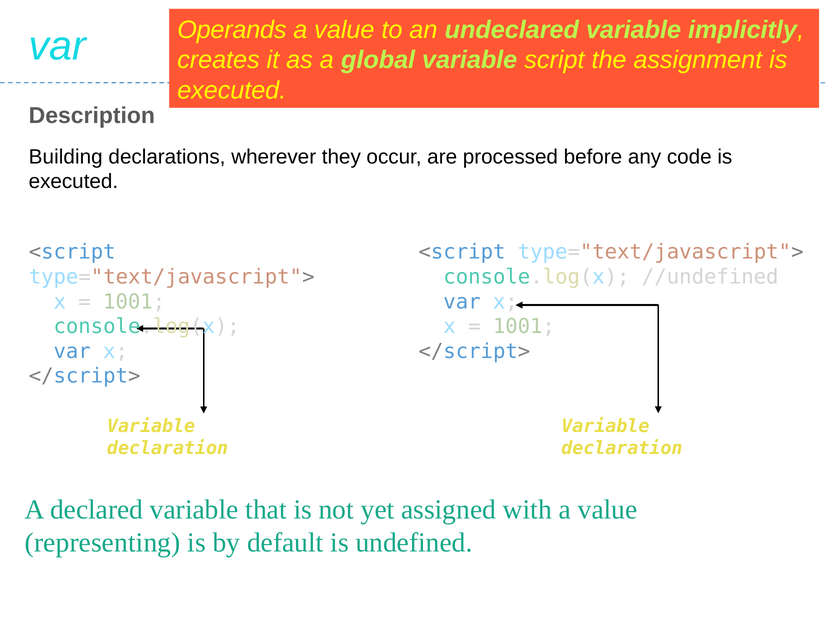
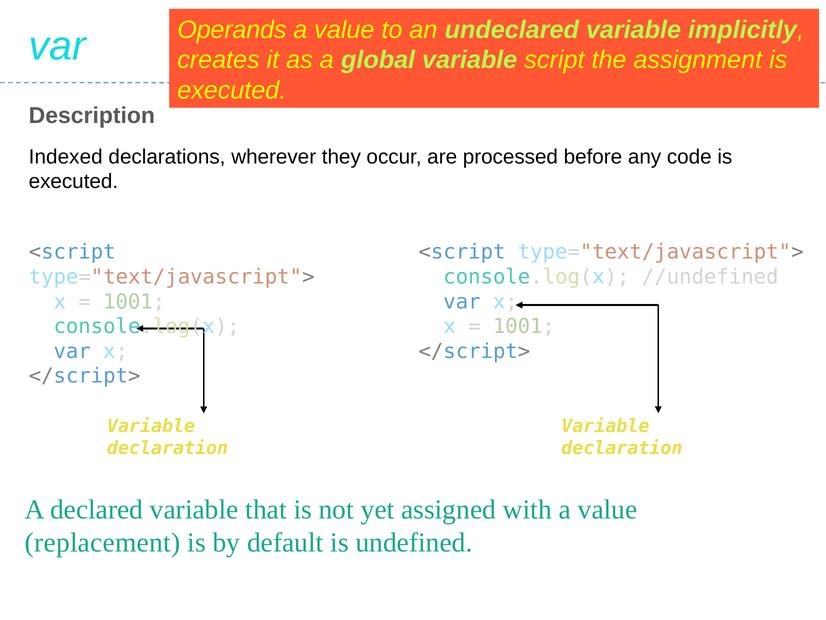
Building: Building -> Indexed (66, 157)
representing: representing -> replacement (103, 542)
